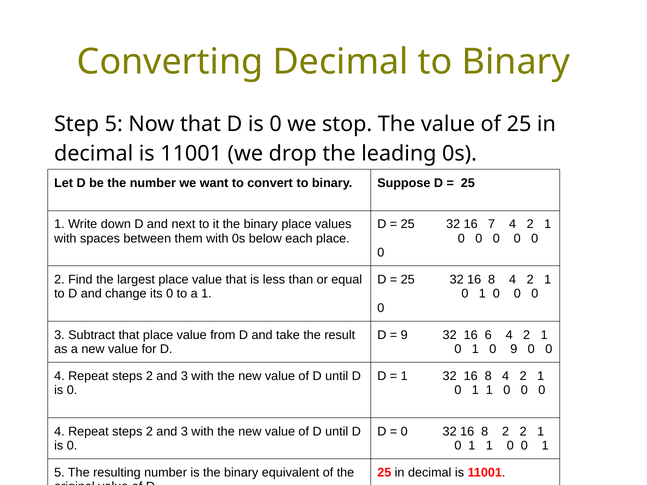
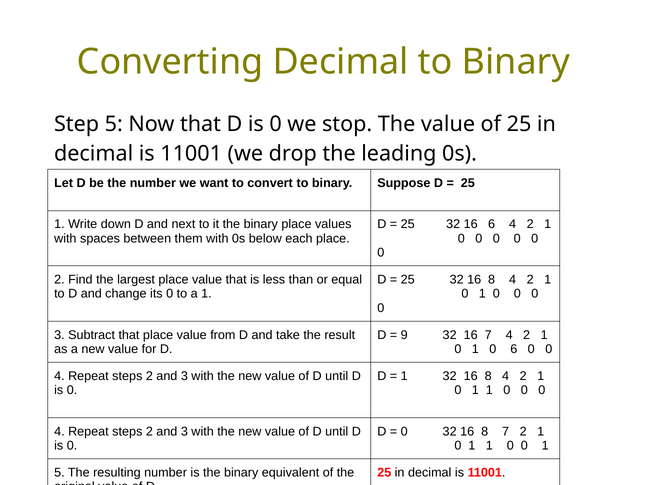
16 7: 7 -> 6 (492, 224)
16 6: 6 -> 7 (488, 335)
0 9: 9 -> 6 (514, 349)
8 2: 2 -> 7 (506, 432)
